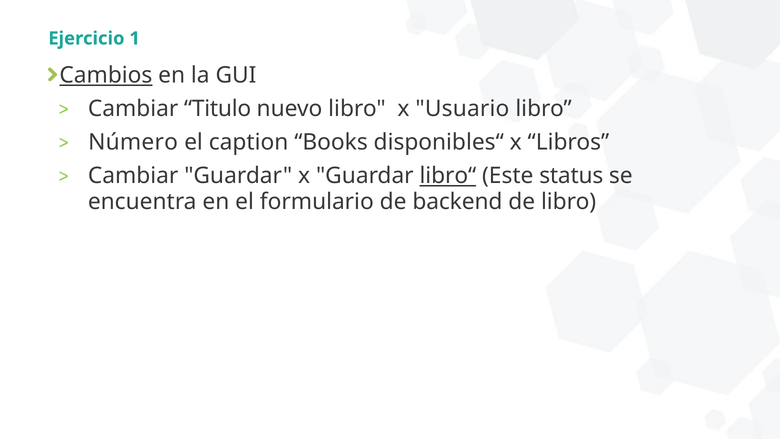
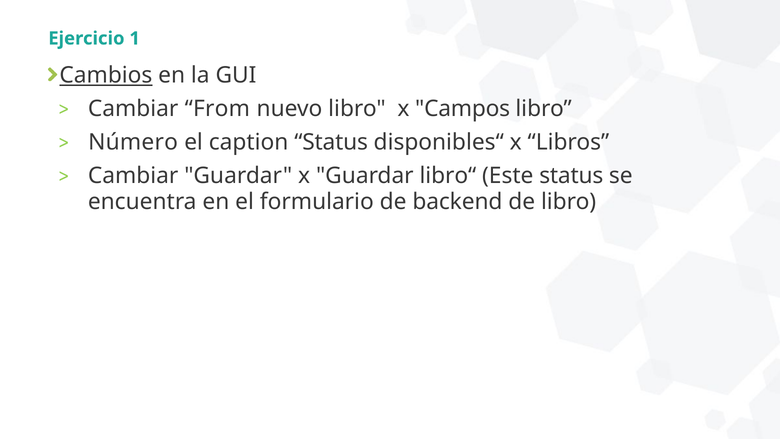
Titulo: Titulo -> From (217, 109)
Usuario: Usuario -> Campos (463, 109)
caption Books: Books -> Status (331, 142)
libro“ underline: present -> none (448, 176)
